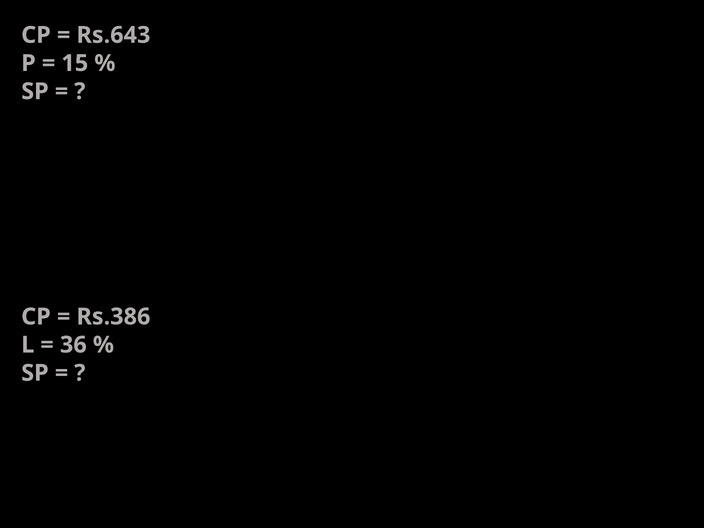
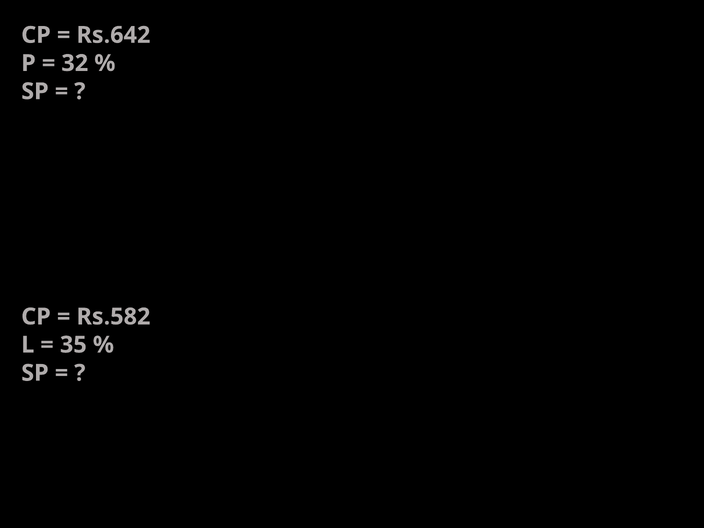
Rs.643: Rs.643 -> Rs.642 (113, 35)
15: 15 -> 32 (75, 63)
Rs.386: Rs.386 -> Rs.582 (113, 317)
36: 36 -> 35 (73, 345)
